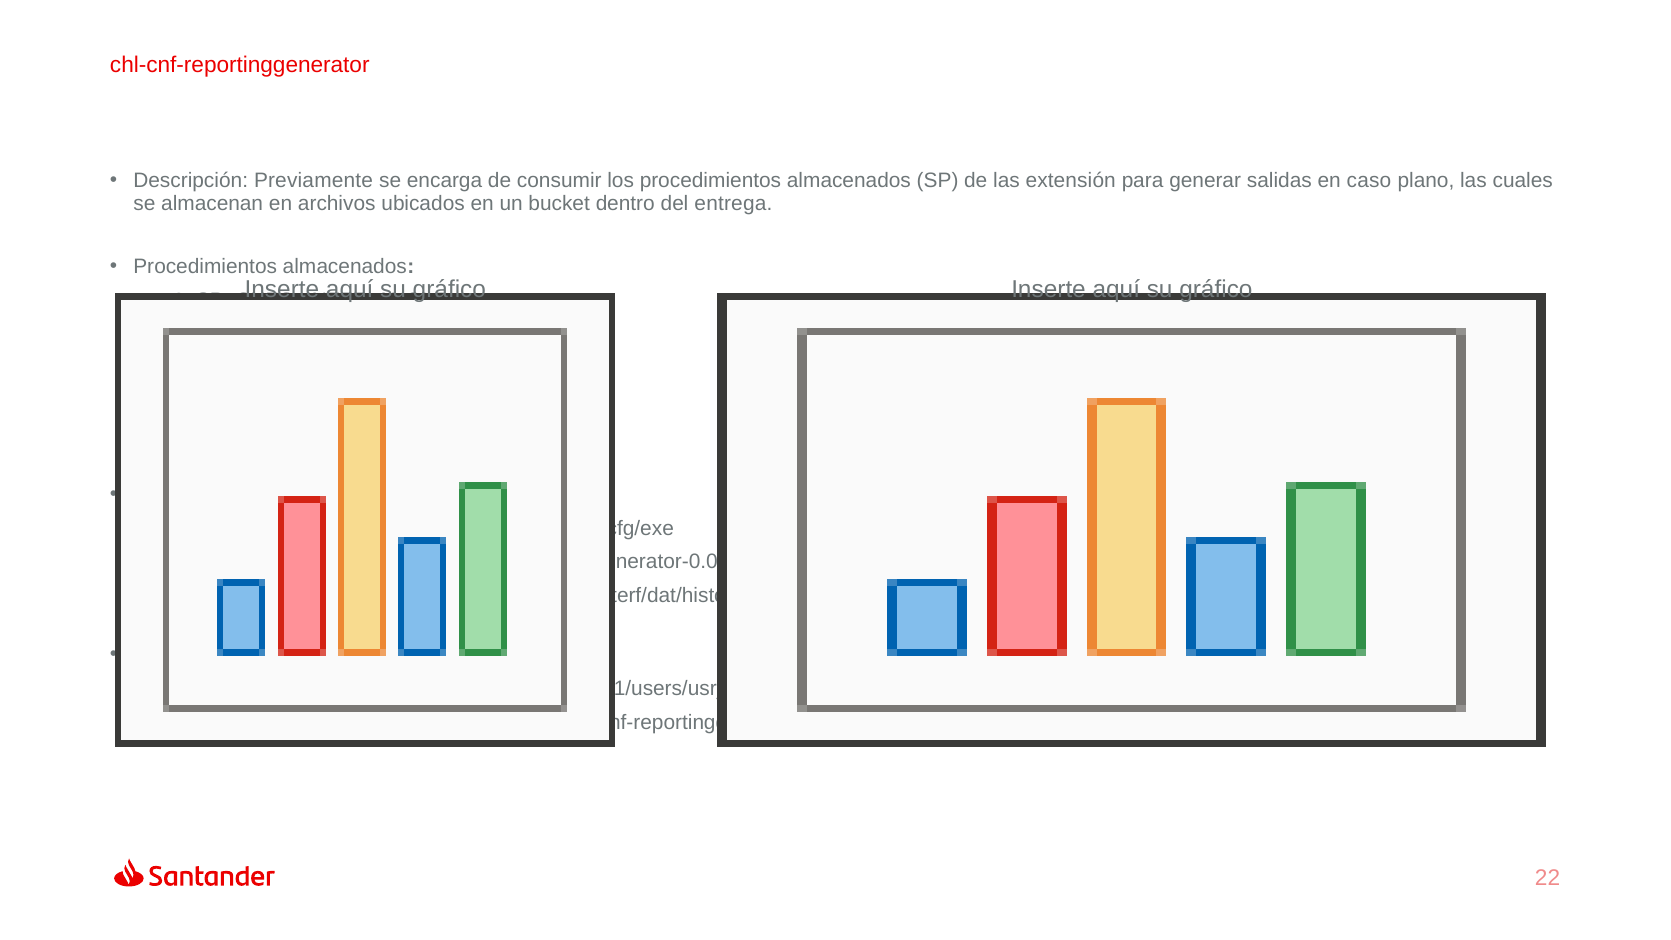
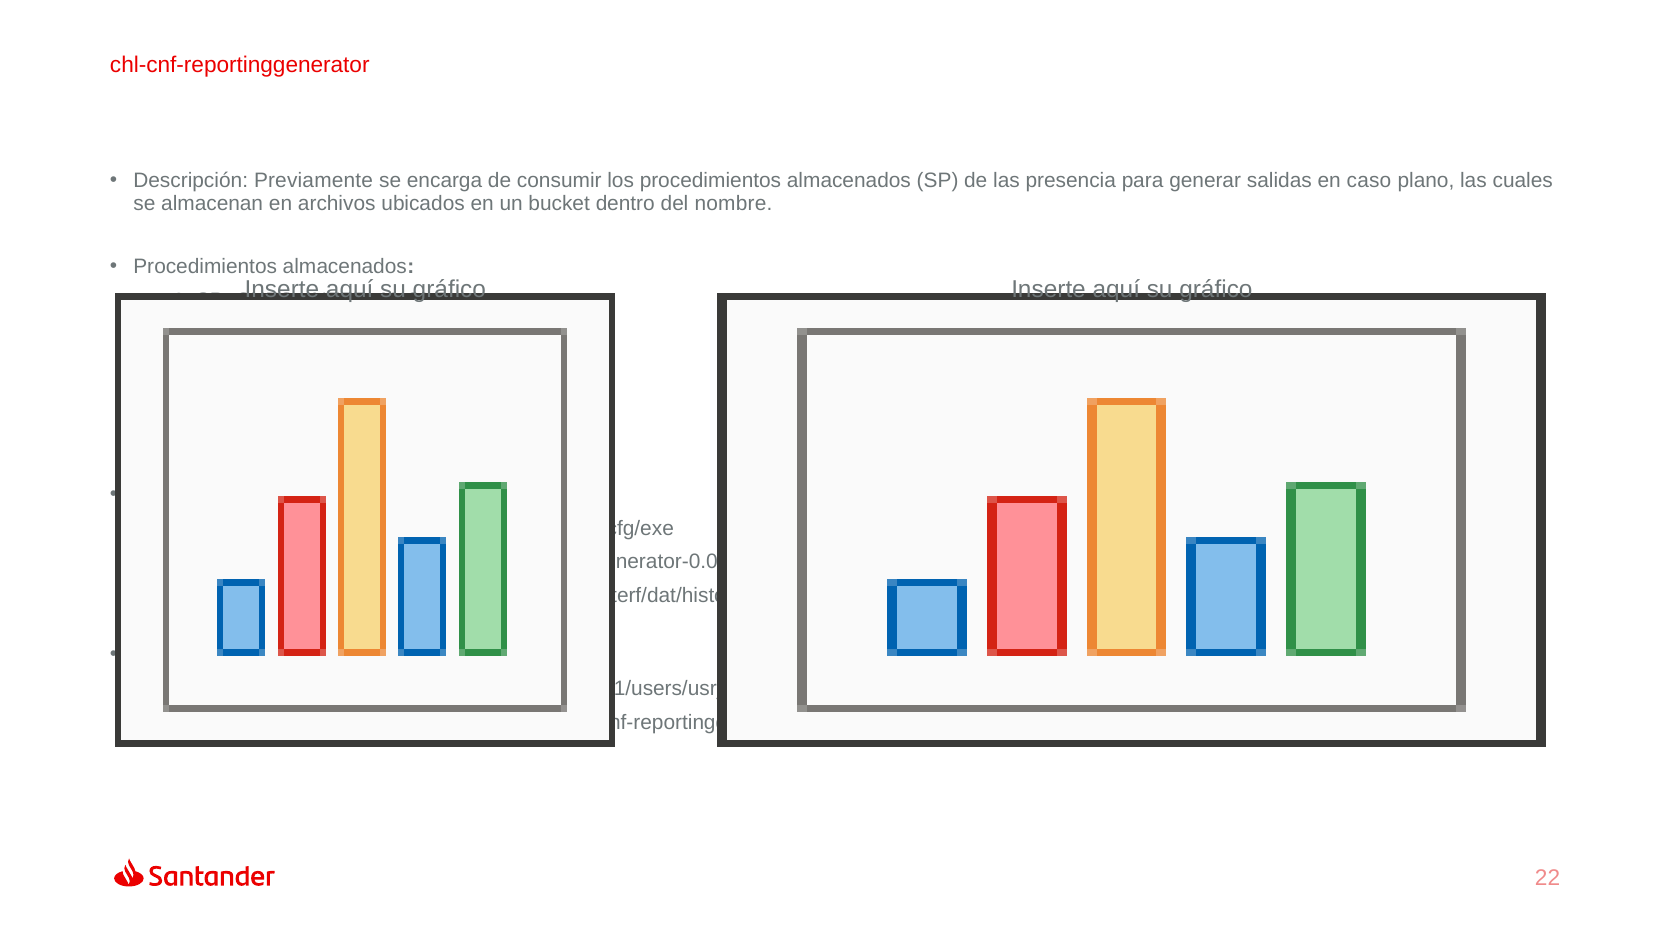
extensión: extensión -> presencia (1071, 181)
del entrega: entrega -> nombre (733, 203)
